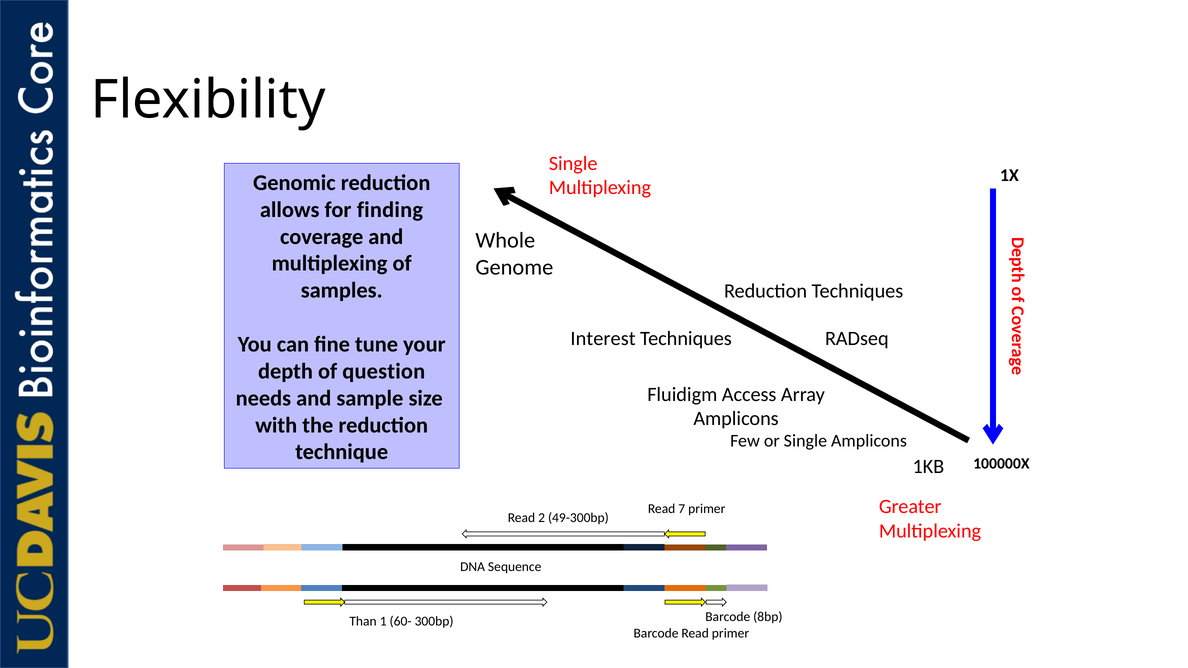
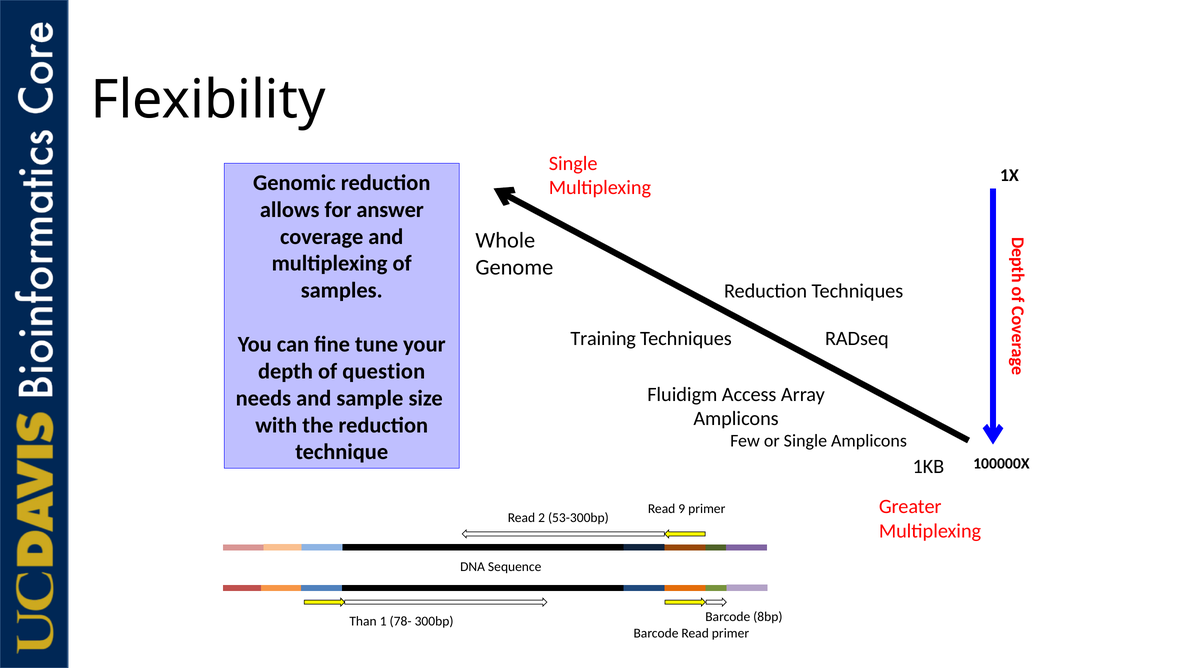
finding: finding -> answer (390, 210)
Interest: Interest -> Training (603, 339)
7: 7 -> 9 (682, 509)
49-300bp: 49-300bp -> 53-300bp (578, 518)
60-: 60- -> 78- (401, 621)
